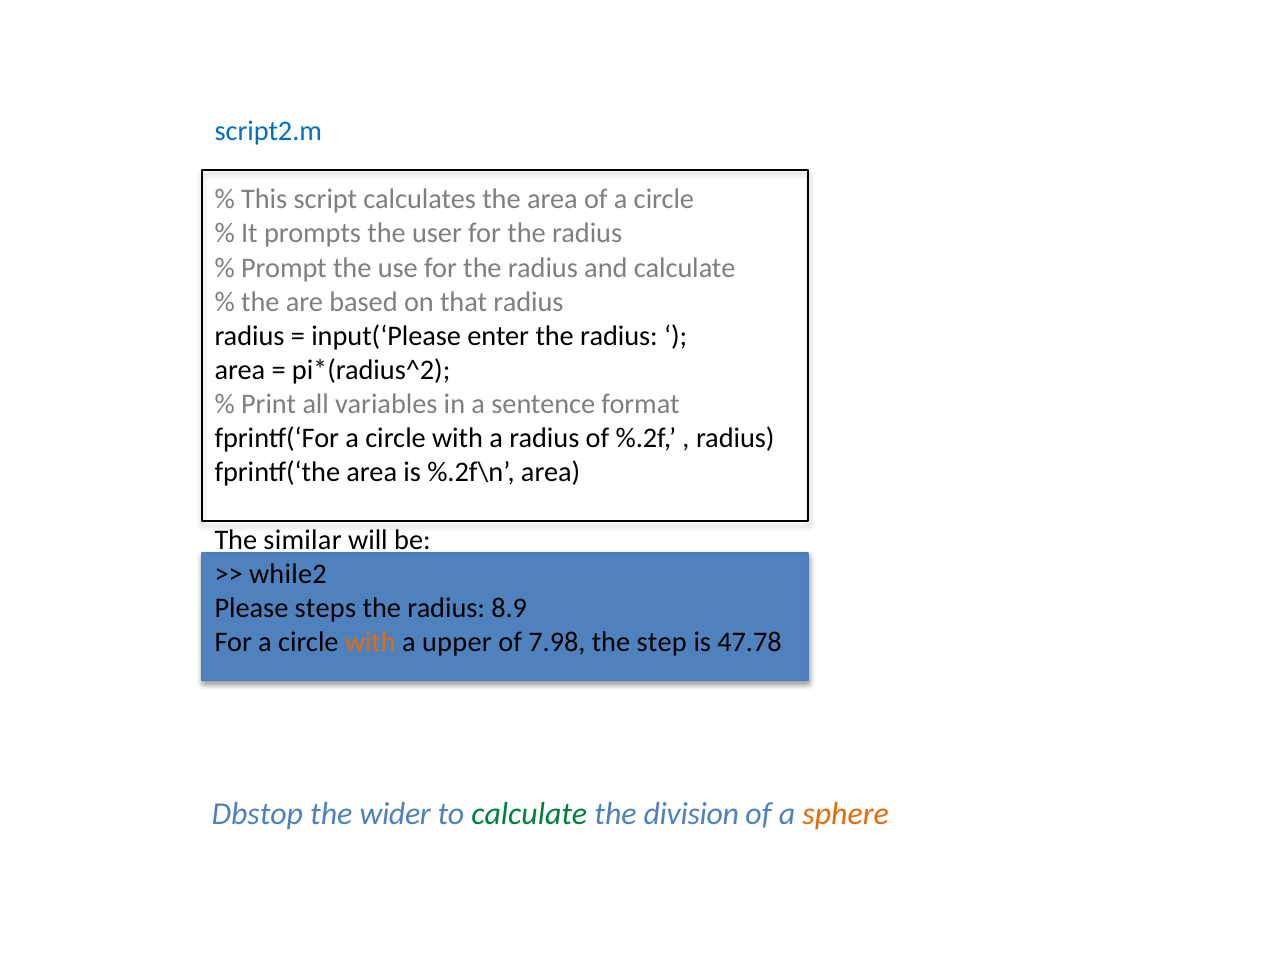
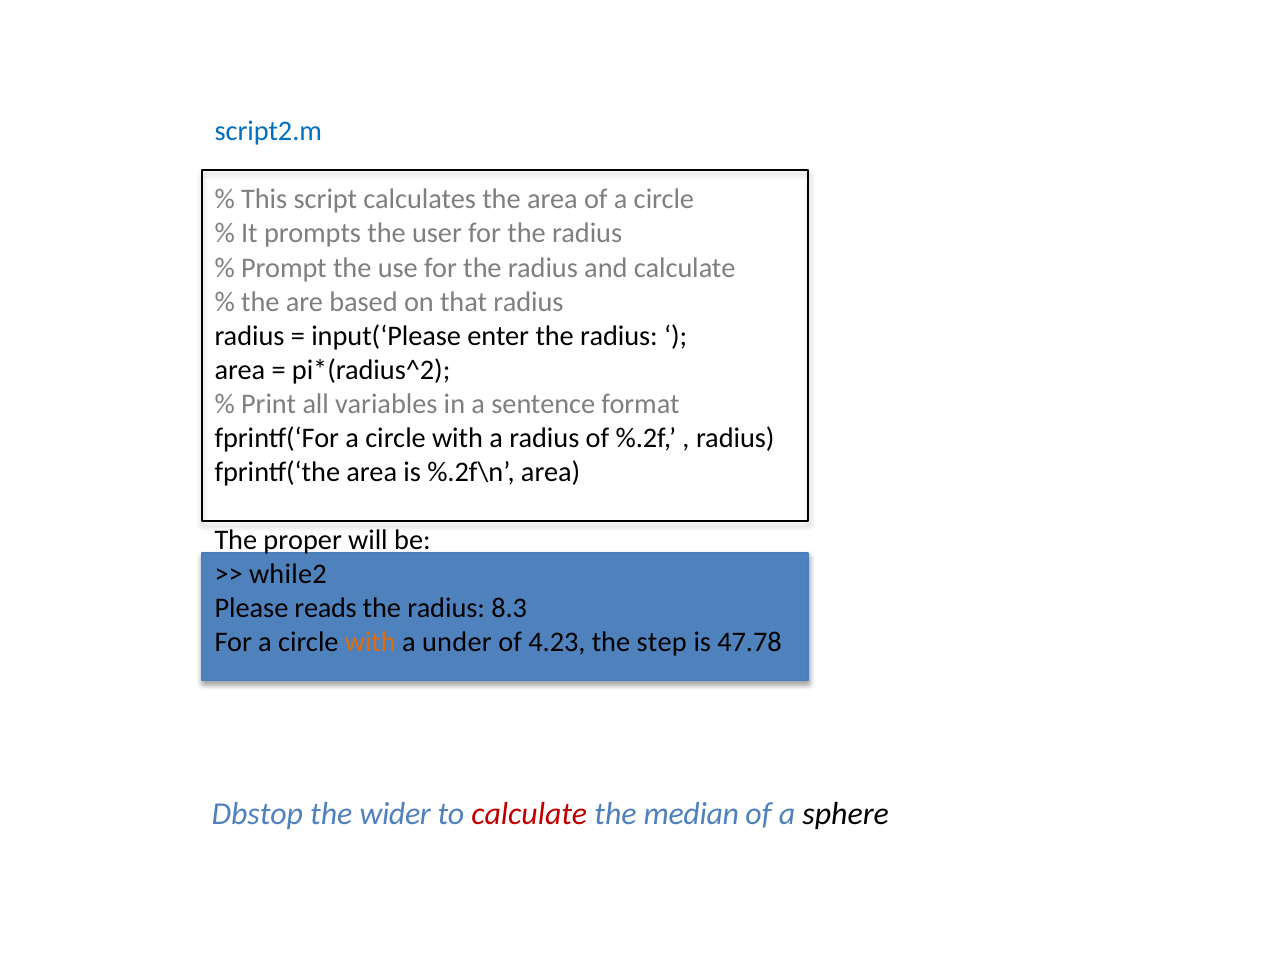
similar: similar -> proper (303, 540)
steps: steps -> reads (326, 608)
8.9: 8.9 -> 8.3 (509, 608)
upper: upper -> under (457, 642)
7.98: 7.98 -> 4.23 (557, 642)
calculate colour: green -> red (529, 814)
division: division -> median (691, 814)
sphere colour: orange -> black (846, 814)
